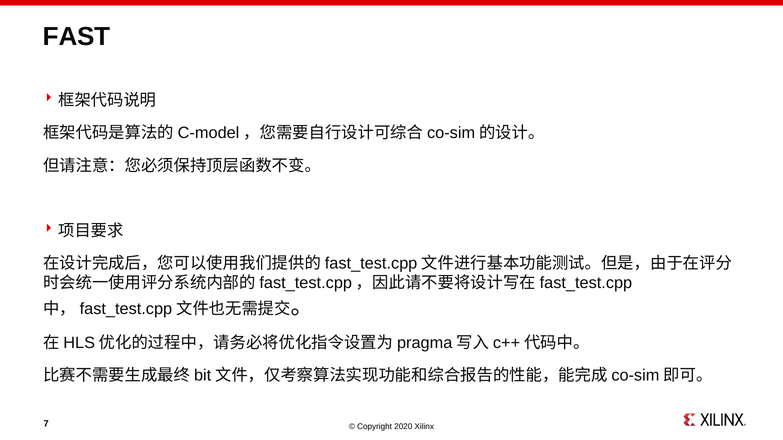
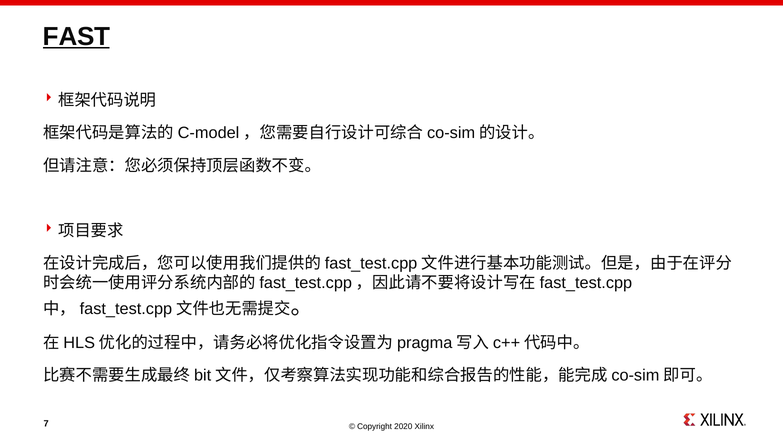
FAST underline: none -> present (77, 36)
